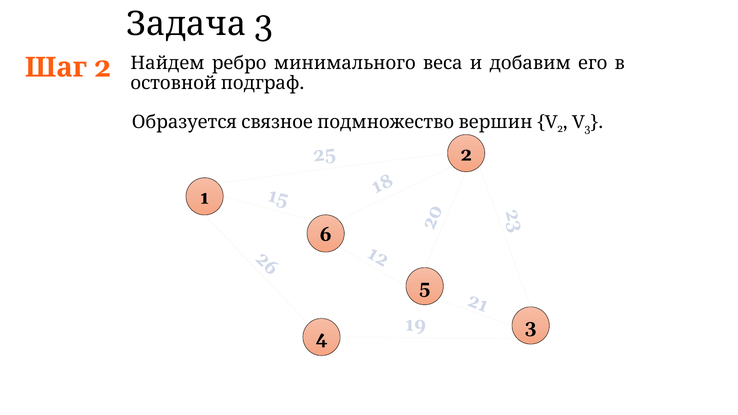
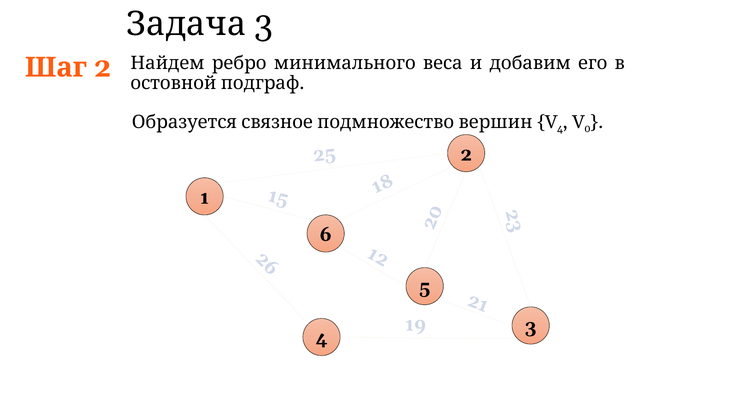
2: 2 -> 4 (560, 129)
3: 3 -> 0 (588, 129)
